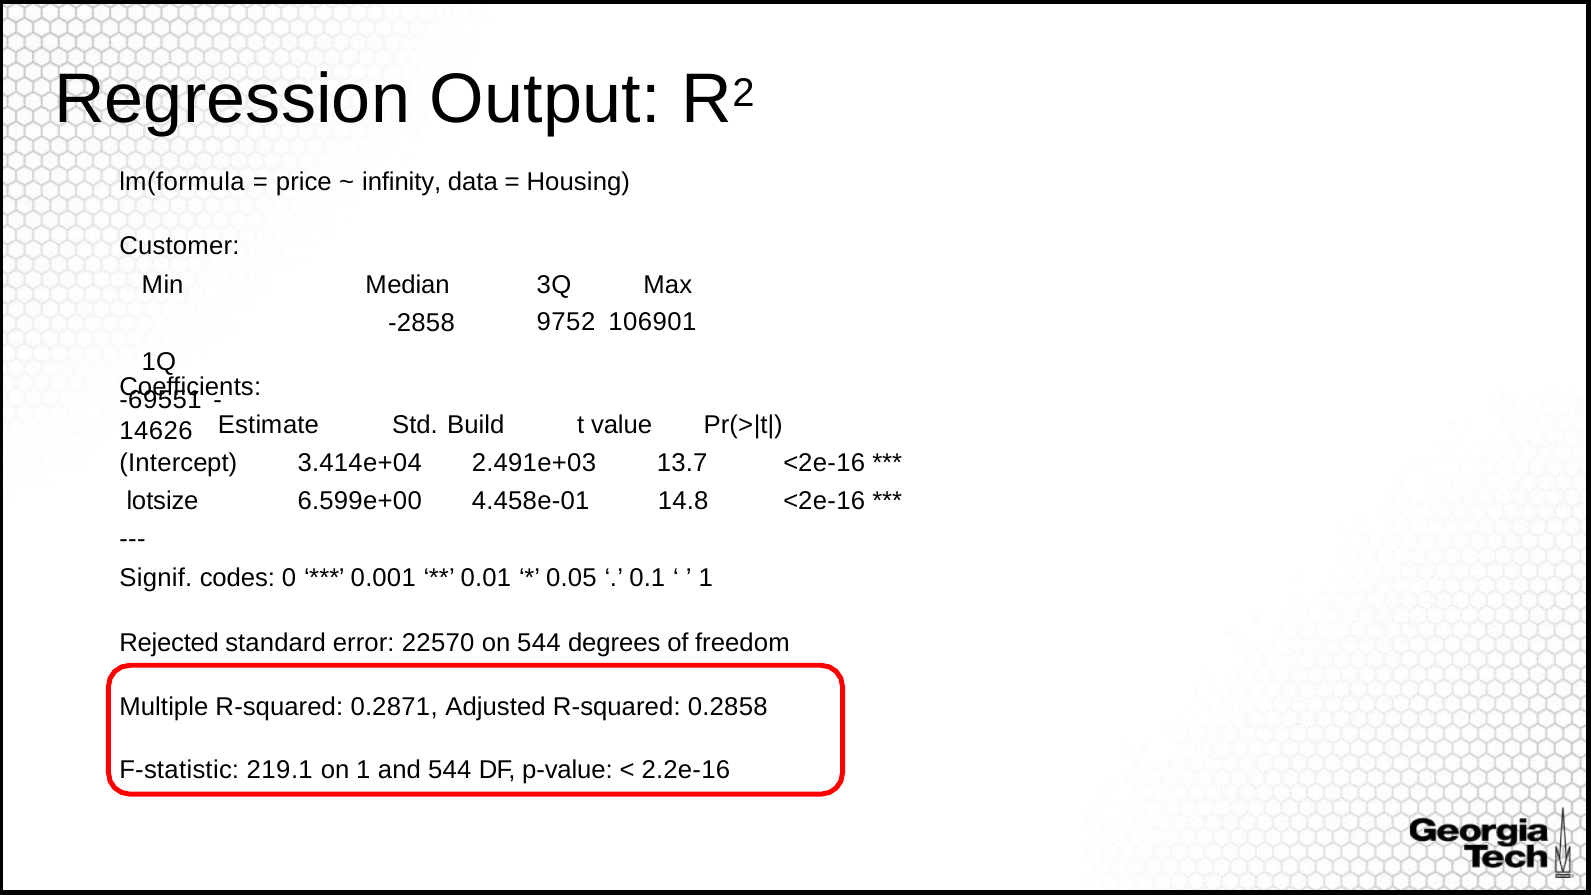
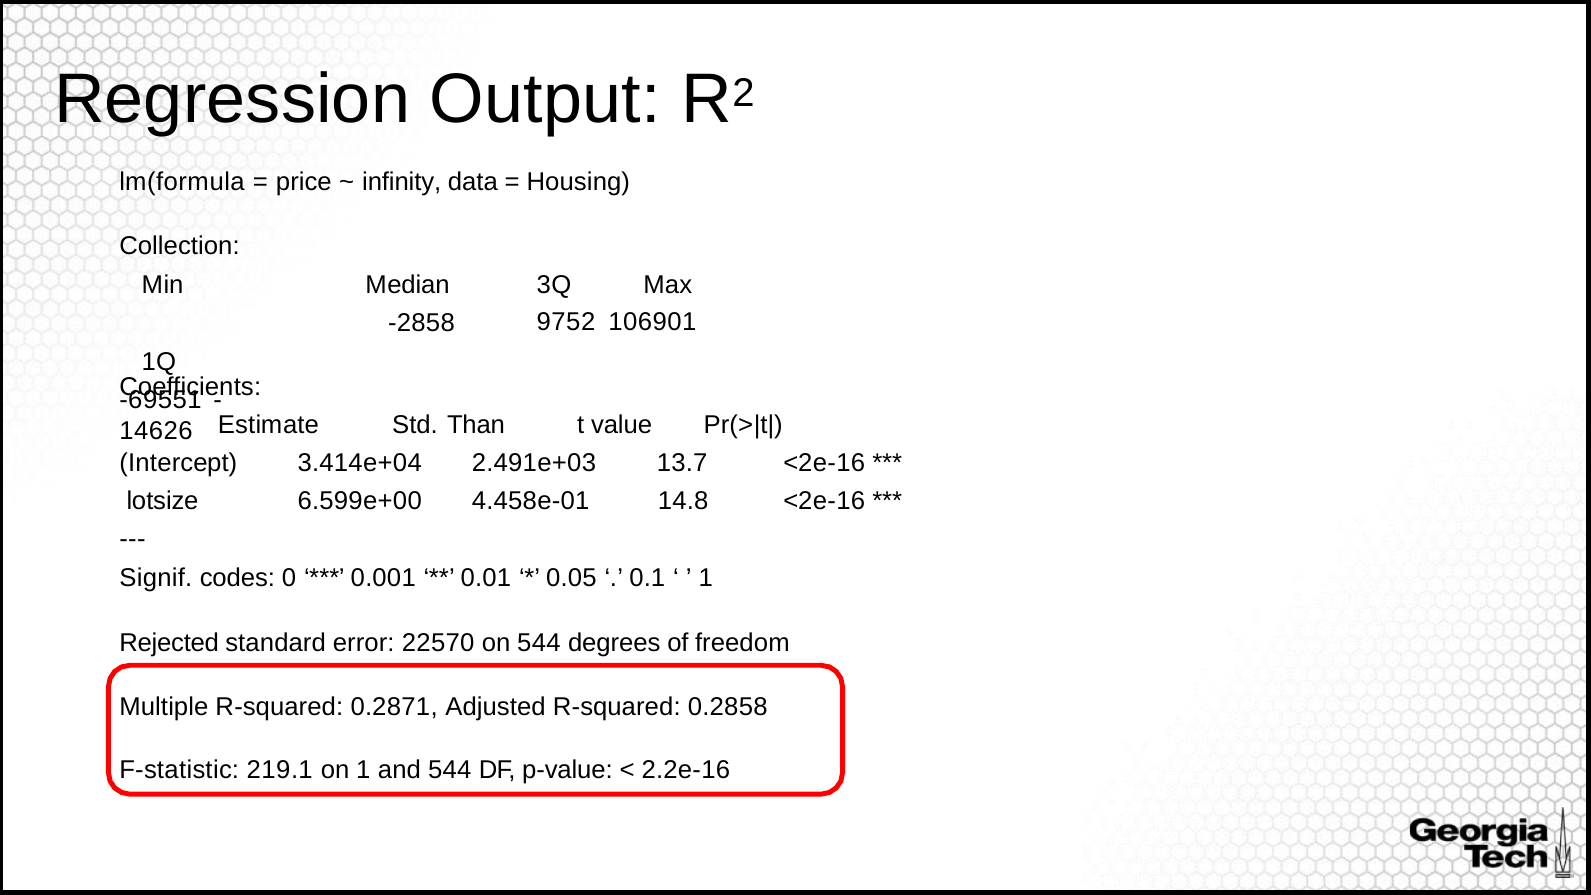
Customer: Customer -> Collection (179, 246)
Build: Build -> Than (476, 425)
